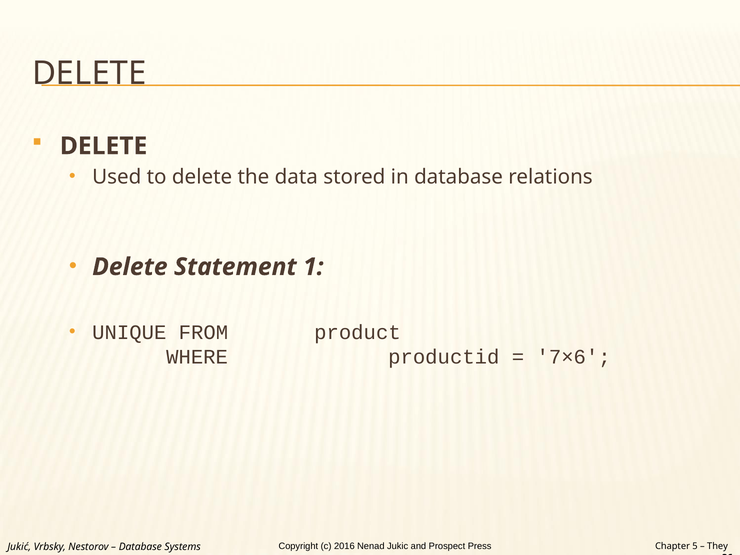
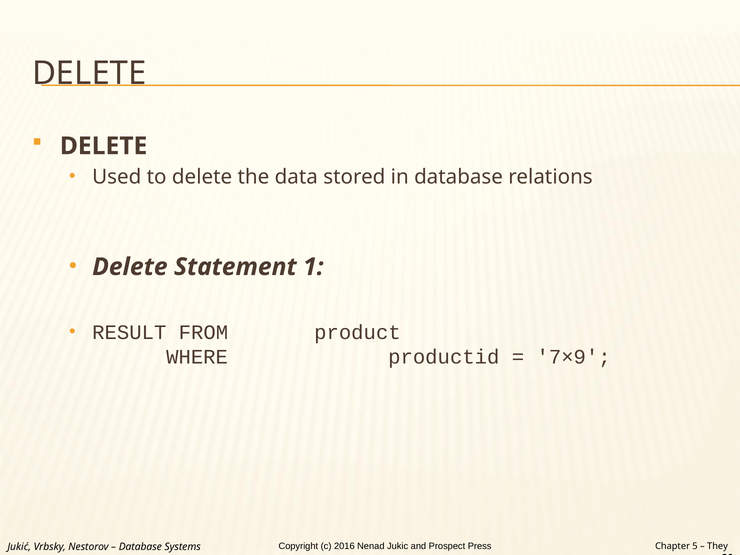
UNIQUE: UNIQUE -> RESULT (129, 332)
7×6: 7×6 -> 7×9 (574, 357)
